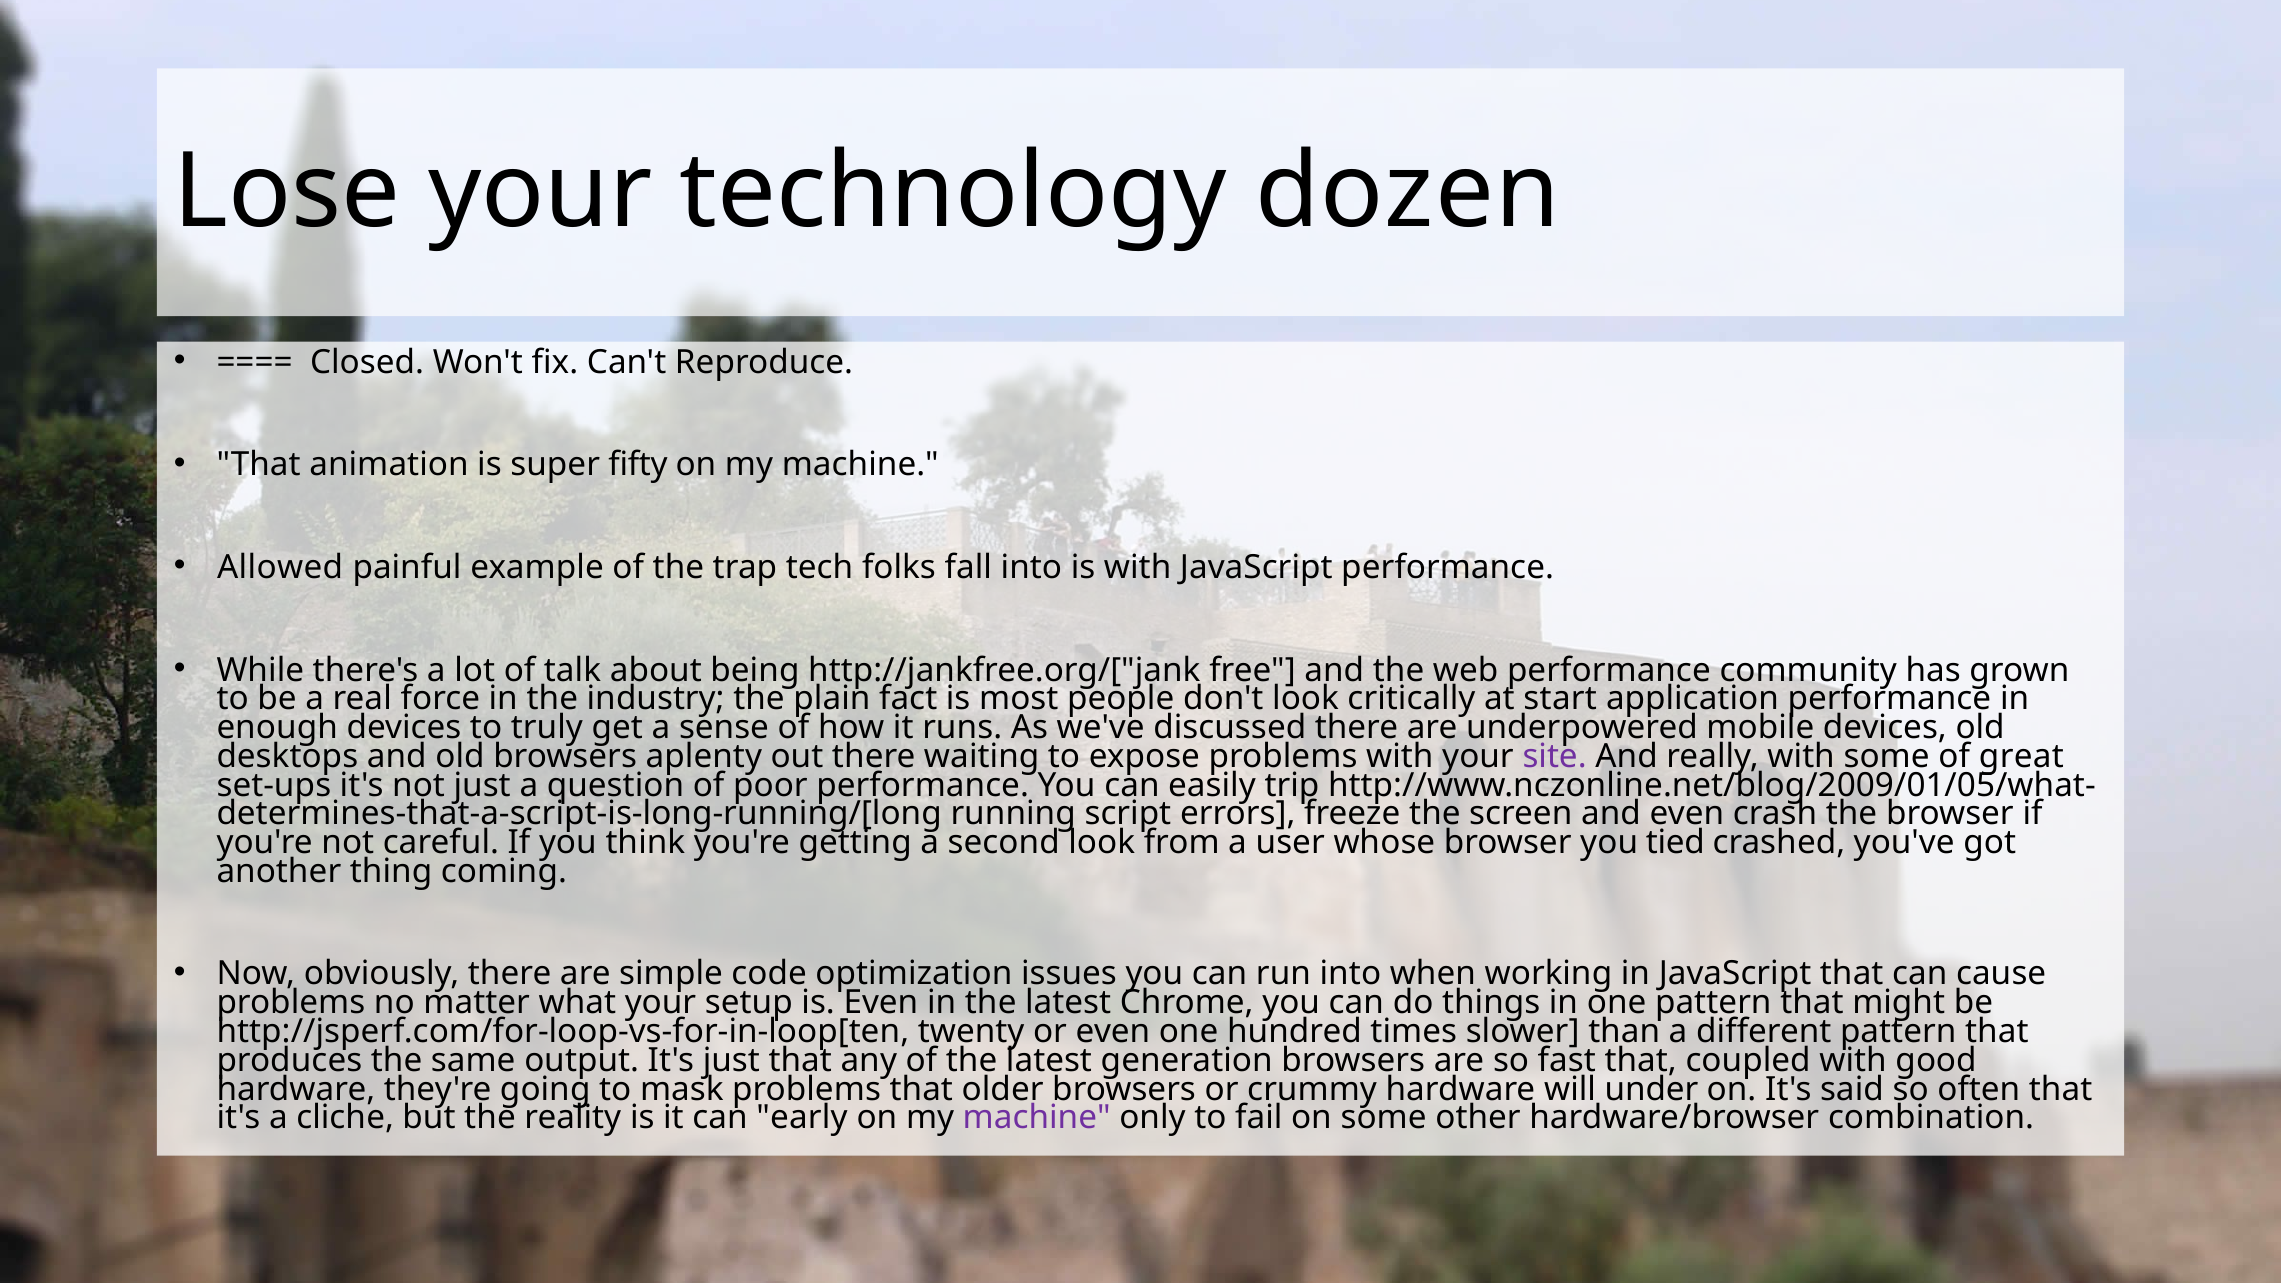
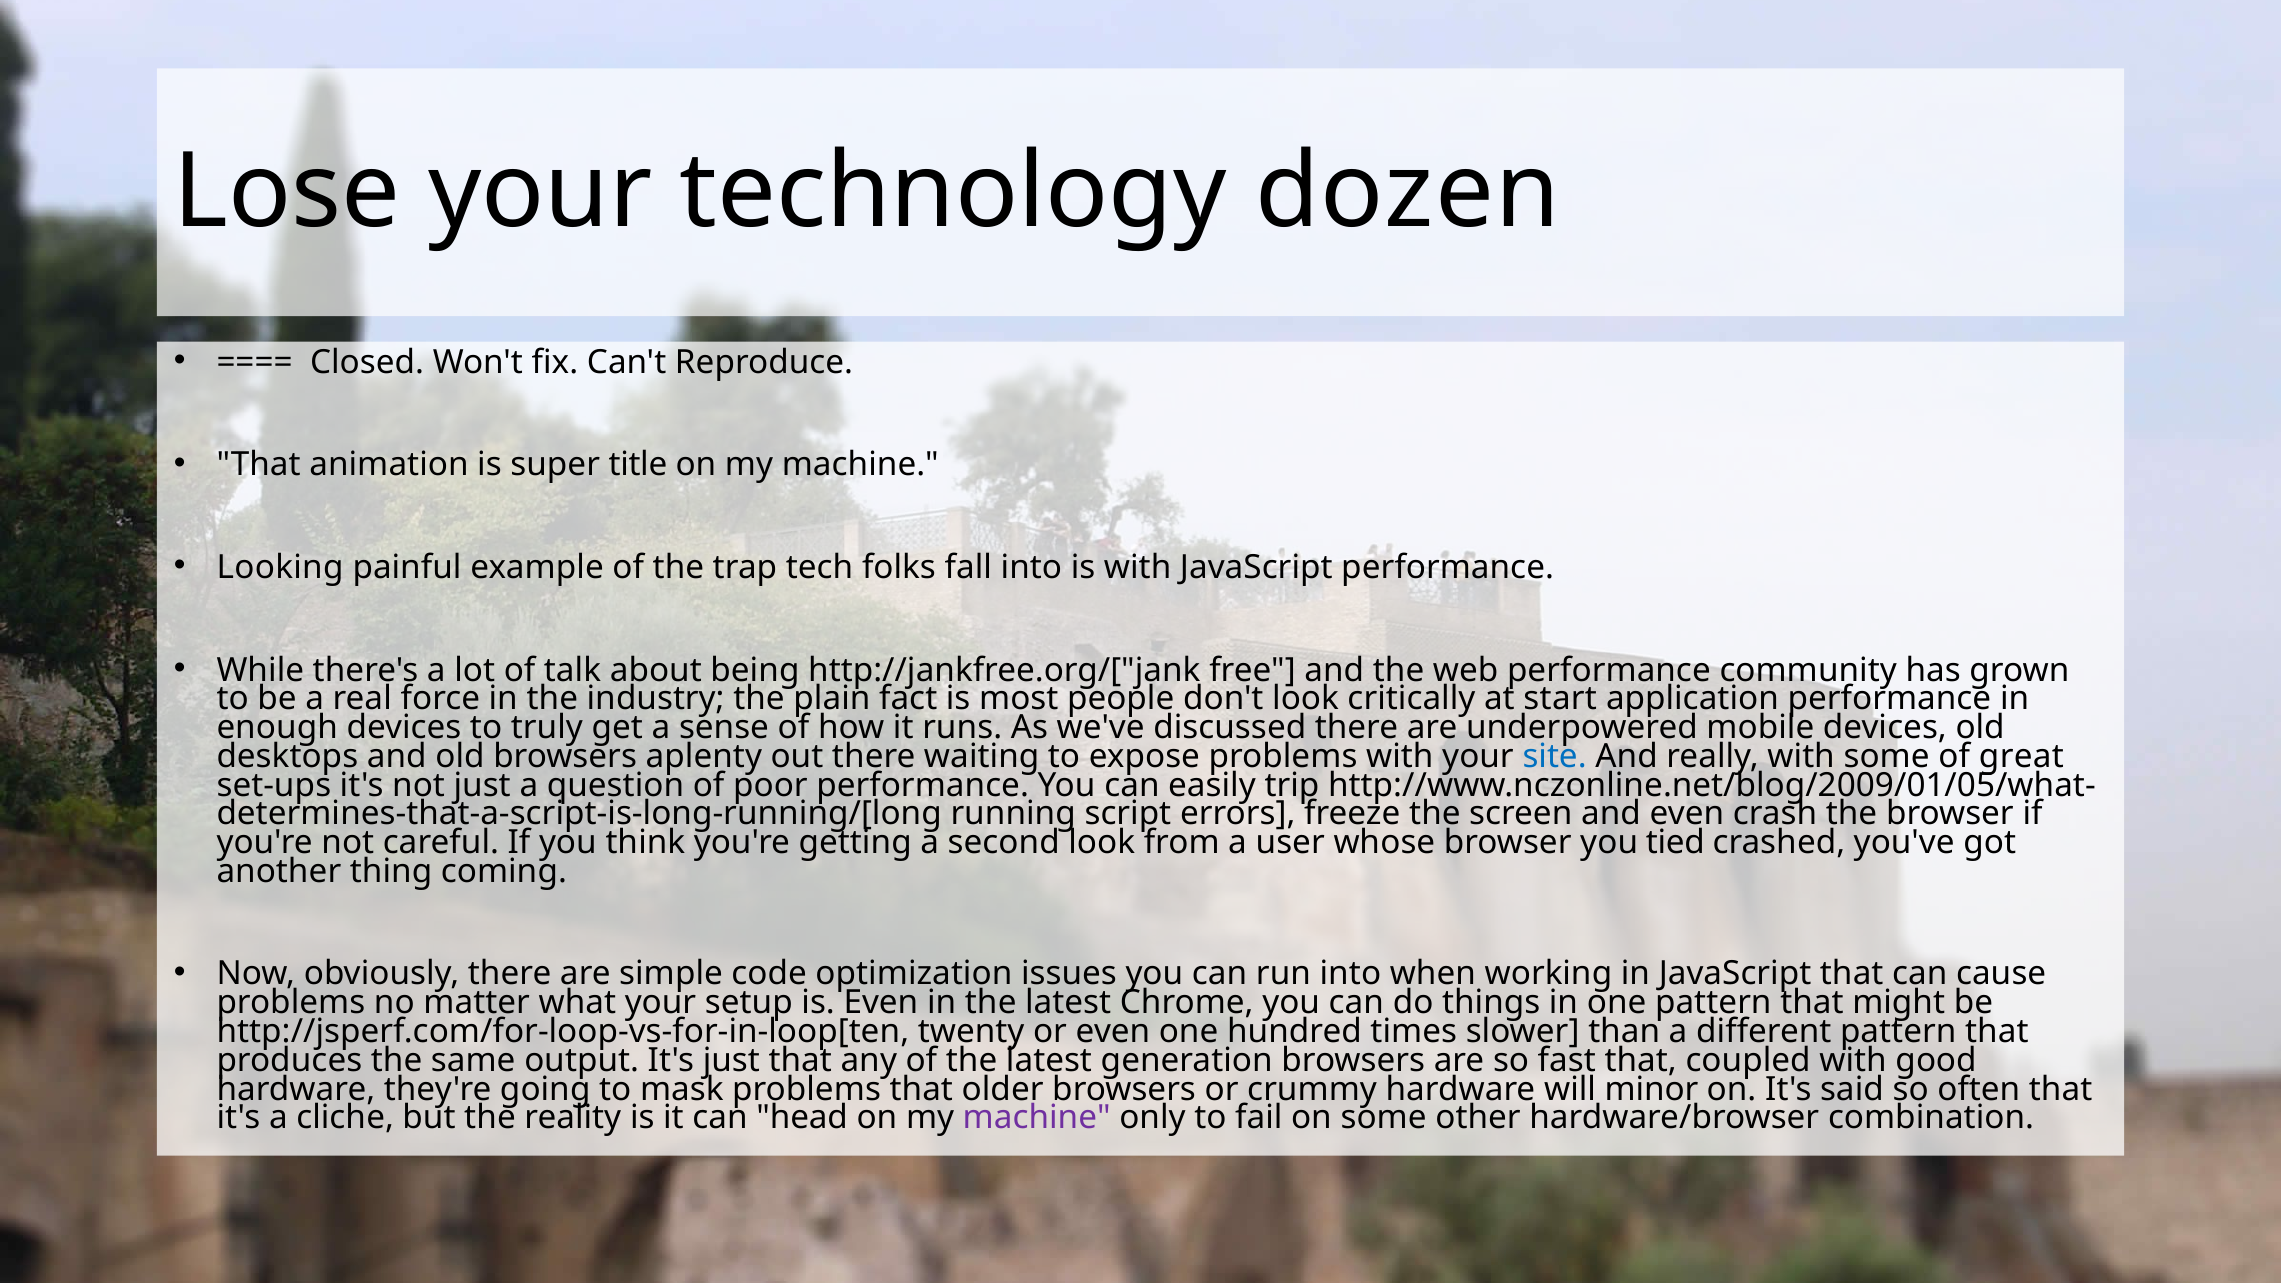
fifty: fifty -> title (638, 465)
Allowed: Allowed -> Looking (280, 567)
site colour: purple -> blue (1555, 756)
under: under -> minor (1652, 1089)
early: early -> head (802, 1118)
